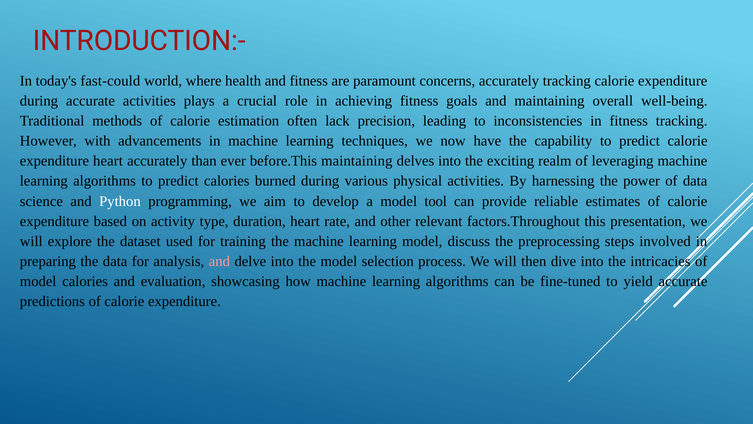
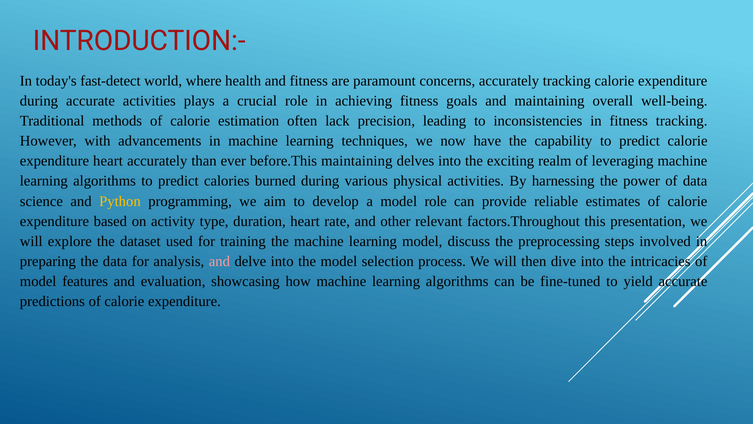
fast-could: fast-could -> fast-detect (110, 81)
Python colour: white -> yellow (120, 201)
model tool: tool -> role (436, 201)
model calories: calories -> features (85, 281)
